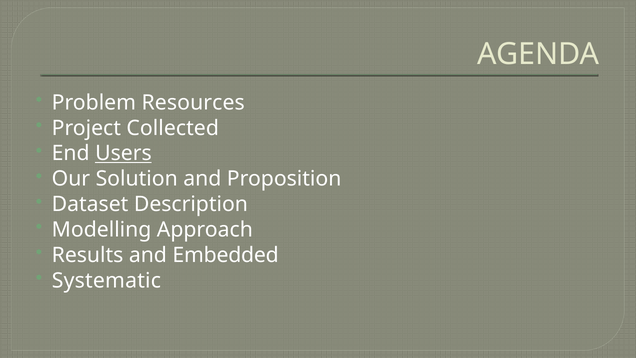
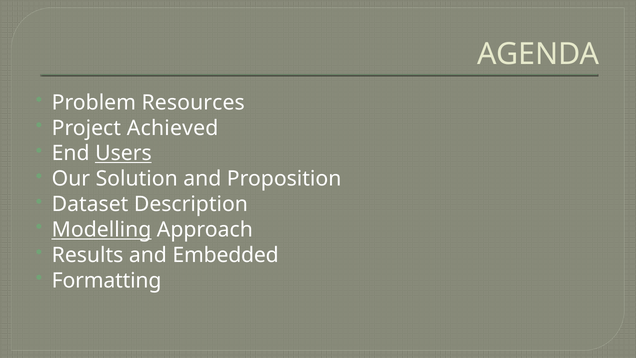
Collected: Collected -> Achieved (173, 128)
Modelling underline: none -> present (102, 230)
Systematic: Systematic -> Formatting (107, 281)
